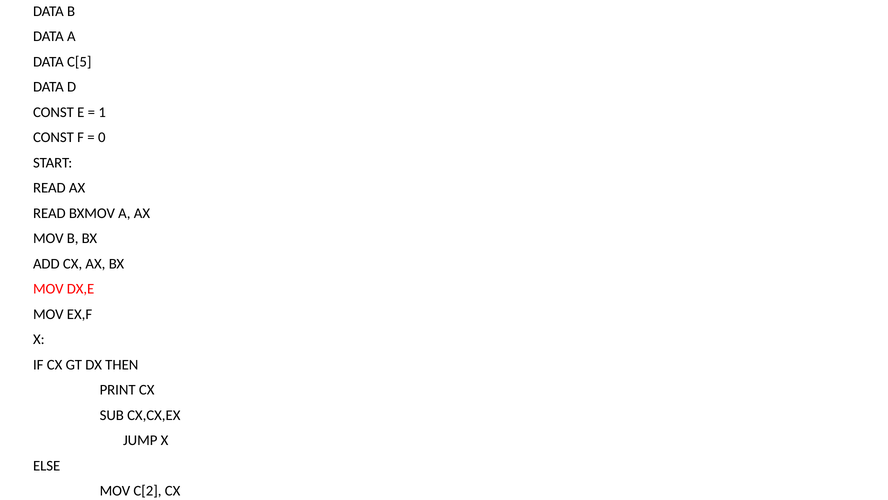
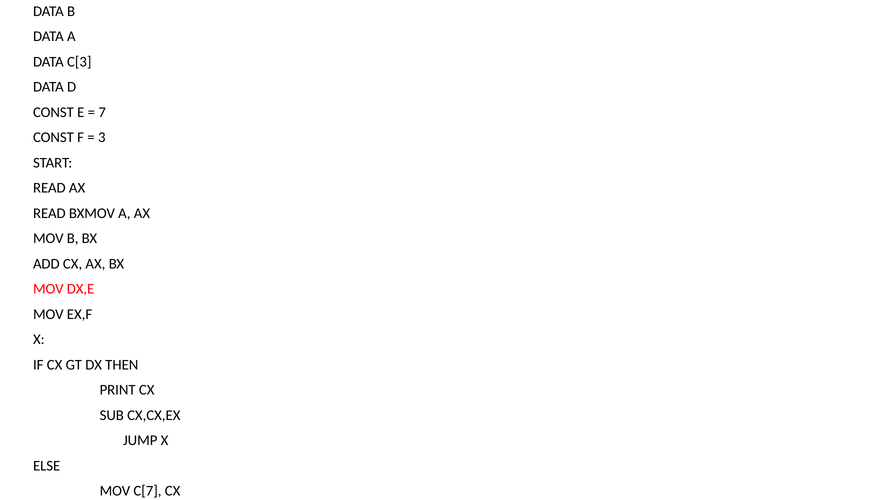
C[5: C[5 -> C[3 (79, 62)
1: 1 -> 7 (102, 112)
0: 0 -> 3 (102, 137)
C[2: C[2 -> C[7 (148, 490)
